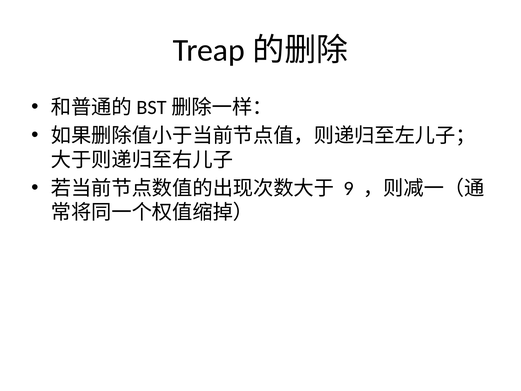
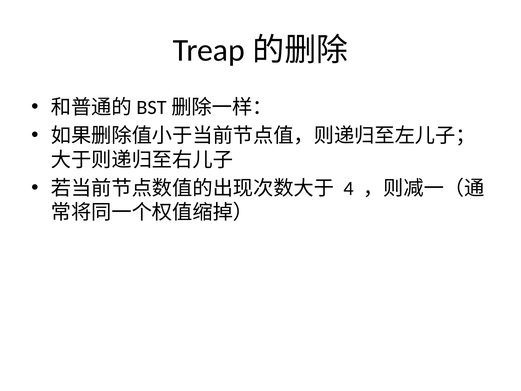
9: 9 -> 4 (349, 188)
